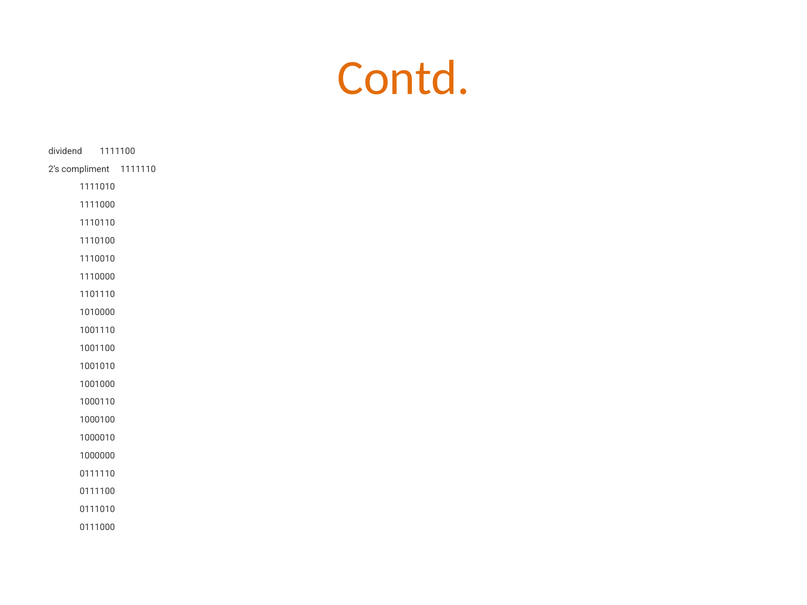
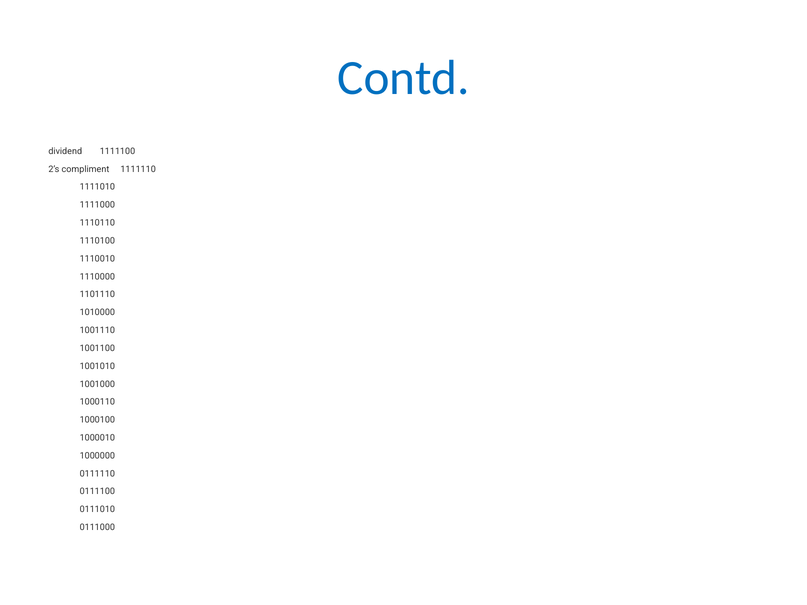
Contd colour: orange -> blue (404, 78)
